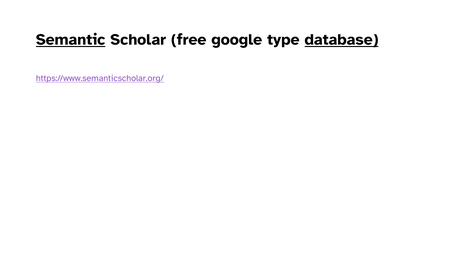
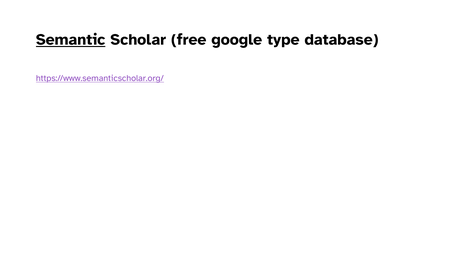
database underline: present -> none (341, 40)
